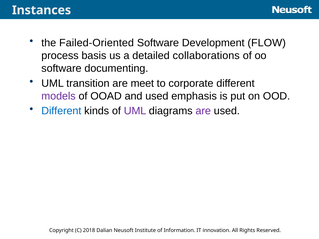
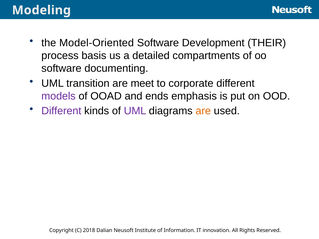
Instances: Instances -> Modeling (41, 10)
Failed-Oriented: Failed-Oriented -> Model-Oriented (97, 43)
FLOW: FLOW -> THEIR (267, 43)
collaborations: collaborations -> compartments (206, 56)
and used: used -> ends (157, 96)
Different colour: blue -> purple (61, 111)
are colour: purple -> orange (203, 111)
